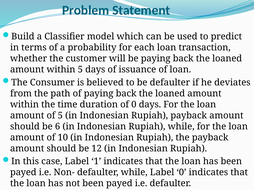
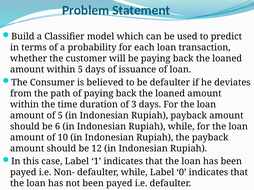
of 0: 0 -> 3 (134, 105)
